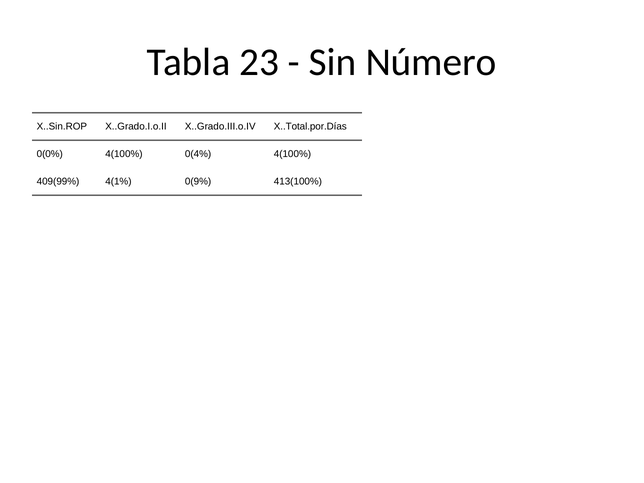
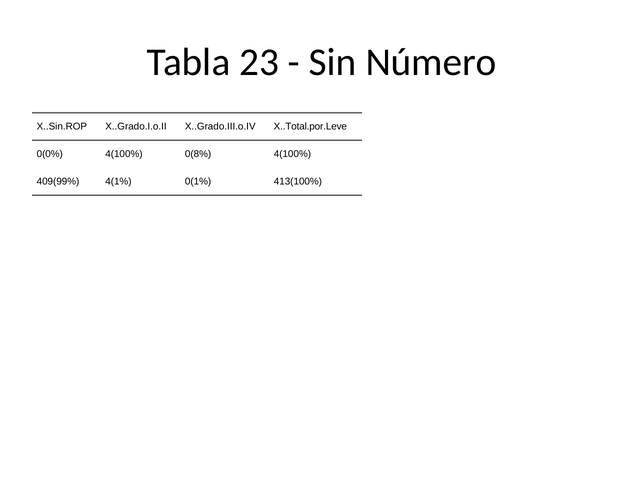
X..Total.por.Días: X..Total.por.Días -> X..Total.por.Leve (310, 127)
0(4%: 0(4% -> 0(8% (198, 154)
0(9%: 0(9% -> 0(1% (198, 182)
